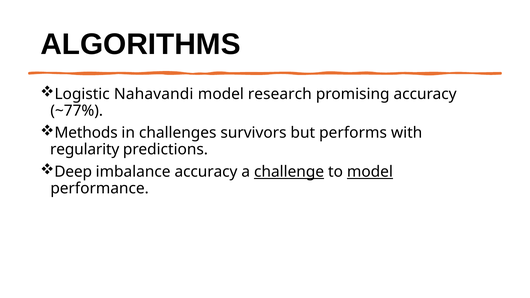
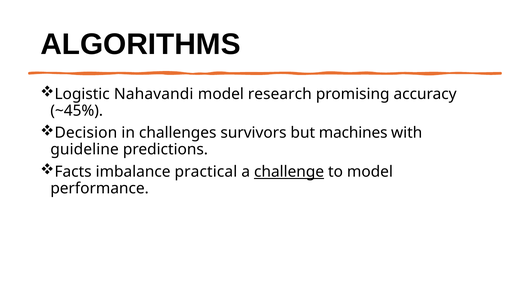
~77%: ~77% -> ~45% (77, 111)
Methods: Methods -> Decision (86, 133)
performs: performs -> machines (353, 133)
regularity: regularity -> guideline (85, 150)
Deep: Deep -> Facts (73, 172)
imbalance accuracy: accuracy -> practical (206, 172)
model underline: present -> none (370, 172)
